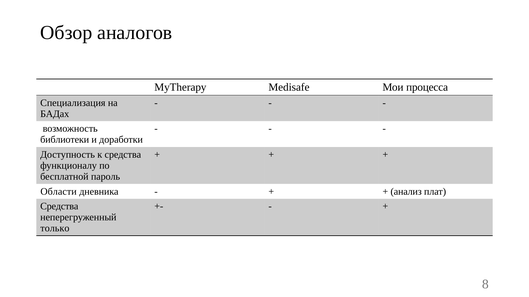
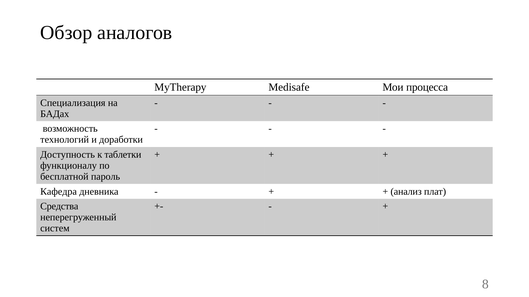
библиотеки: библиотеки -> технологий (65, 140)
к средства: средства -> таблетки (123, 155)
Области: Области -> Кафедра (59, 192)
только: только -> систем (55, 229)
